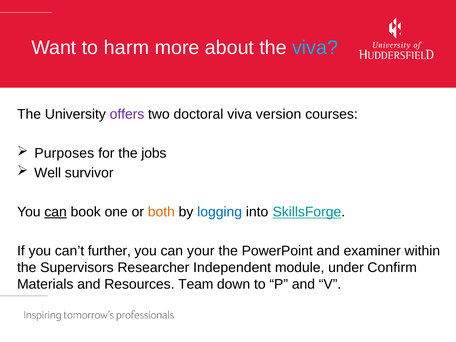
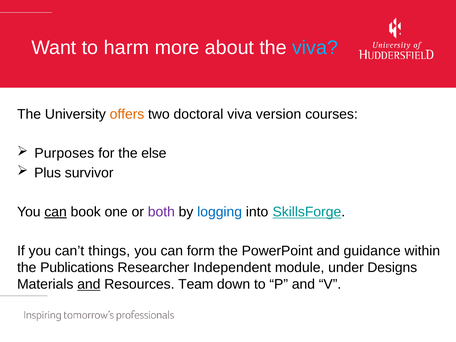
offers colour: purple -> orange (127, 114)
jobs: jobs -> else (154, 153)
Well: Well -> Plus (48, 173)
both colour: orange -> purple (161, 212)
further: further -> things (109, 251)
your: your -> form (201, 251)
examiner: examiner -> guidance (372, 251)
Supervisors: Supervisors -> Publications (77, 268)
Confirm: Confirm -> Designs (392, 268)
and underline: none -> present (89, 284)
